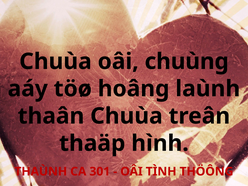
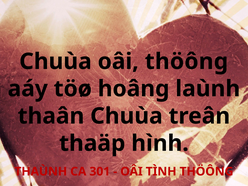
oâi chuùng: chuùng -> thöông (186, 61)
